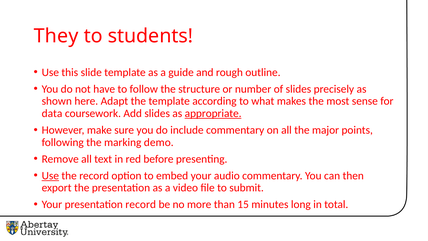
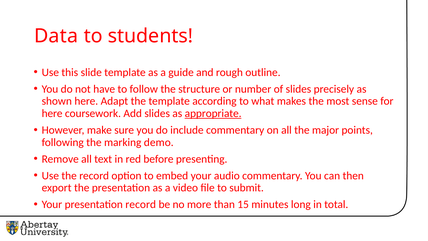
They: They -> Data (56, 36)
data: data -> here (52, 113)
Use underline: present -> none (50, 176)
